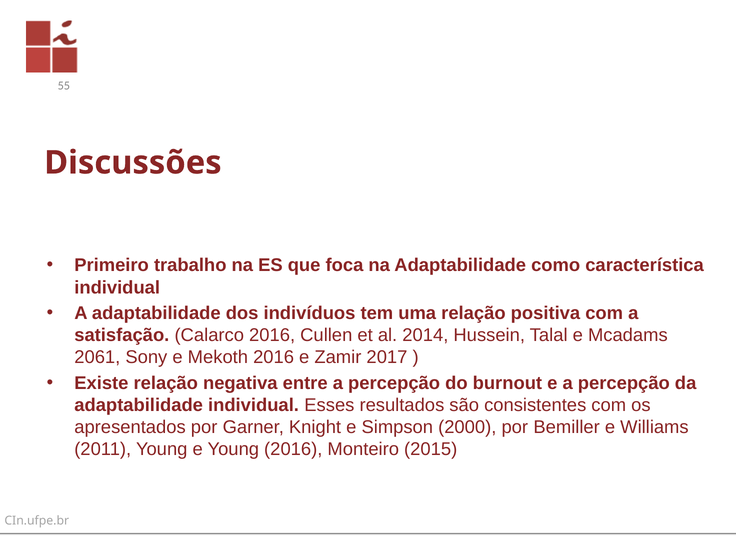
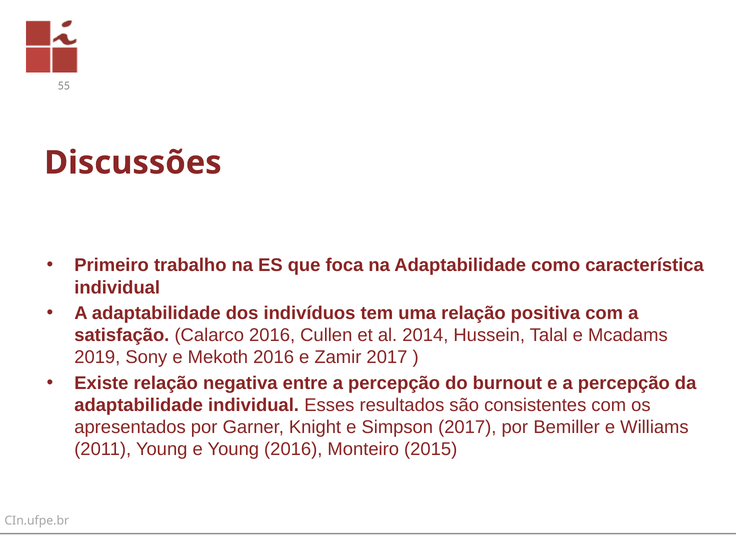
2061: 2061 -> 2019 (97, 357)
Simpson 2000: 2000 -> 2017 (467, 427)
